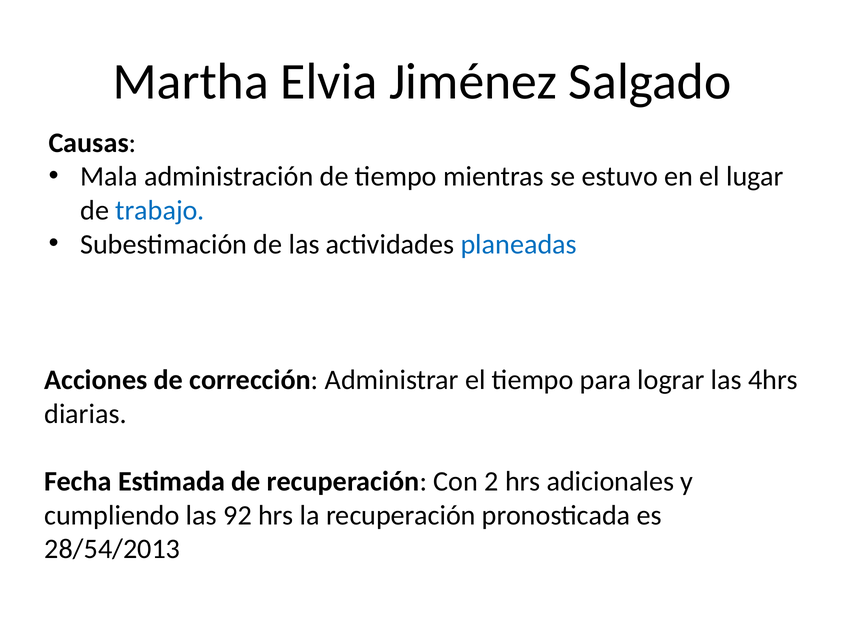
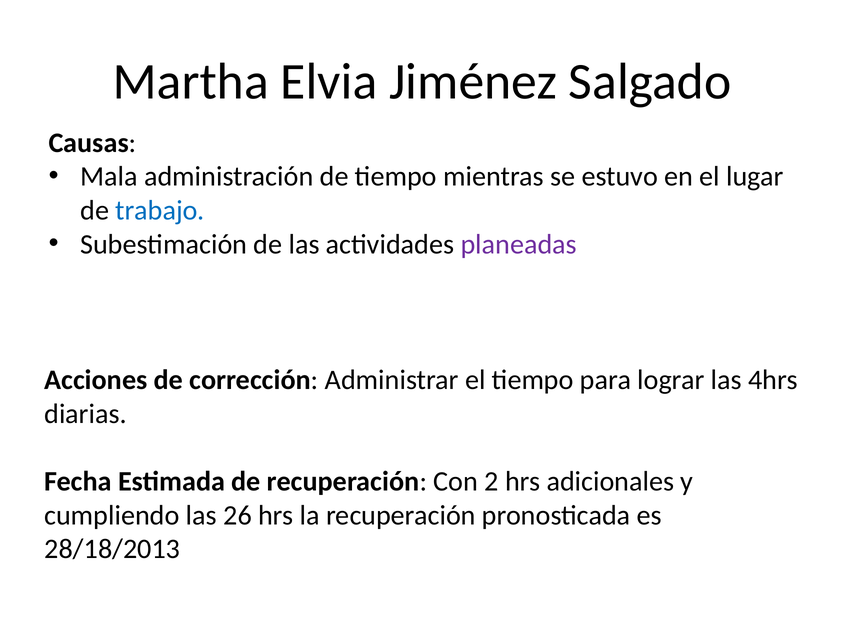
planeadas colour: blue -> purple (519, 244)
92: 92 -> 26 (238, 515)
28/54/2013: 28/54/2013 -> 28/18/2013 (112, 549)
